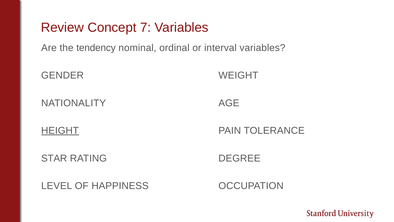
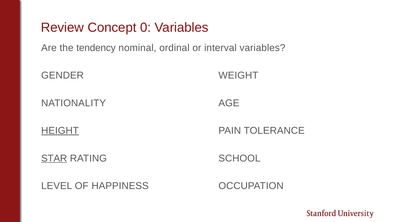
7: 7 -> 0 (146, 28)
STAR underline: none -> present (54, 158)
DEGREE: DEGREE -> SCHOOL (239, 158)
